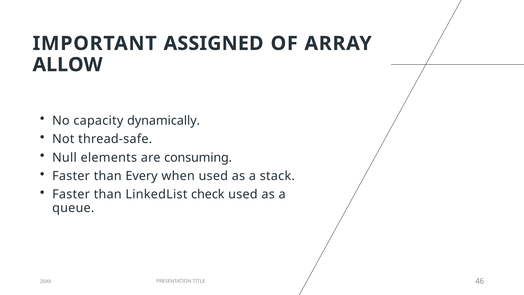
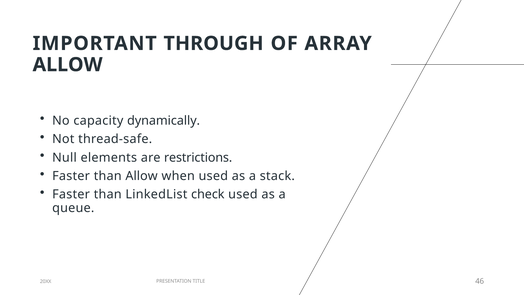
ASSIGNED: ASSIGNED -> THROUGH (214, 43)
consuming: consuming -> restrictions (198, 157)
than Every: Every -> Allow (142, 176)
